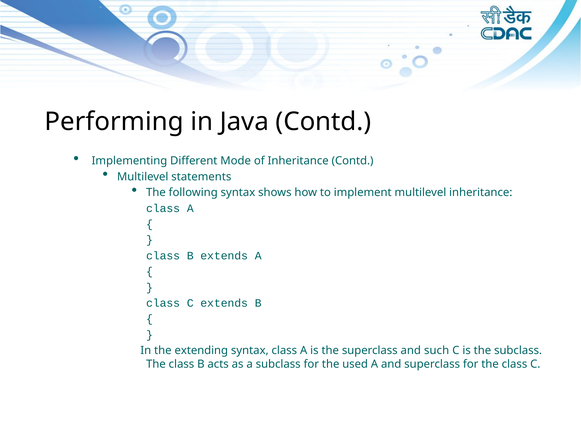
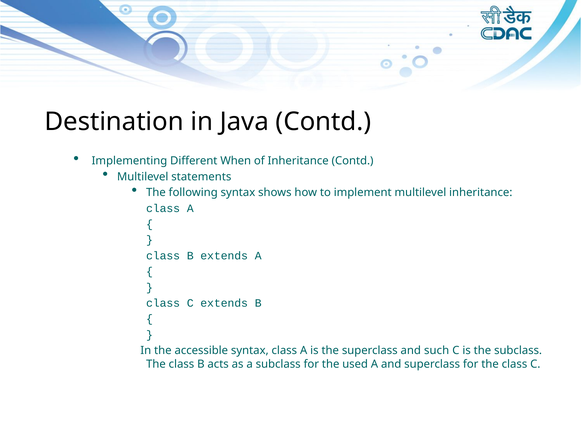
Performing: Performing -> Destination (114, 122)
Mode: Mode -> When (236, 161)
extending: extending -> accessible (201, 351)
